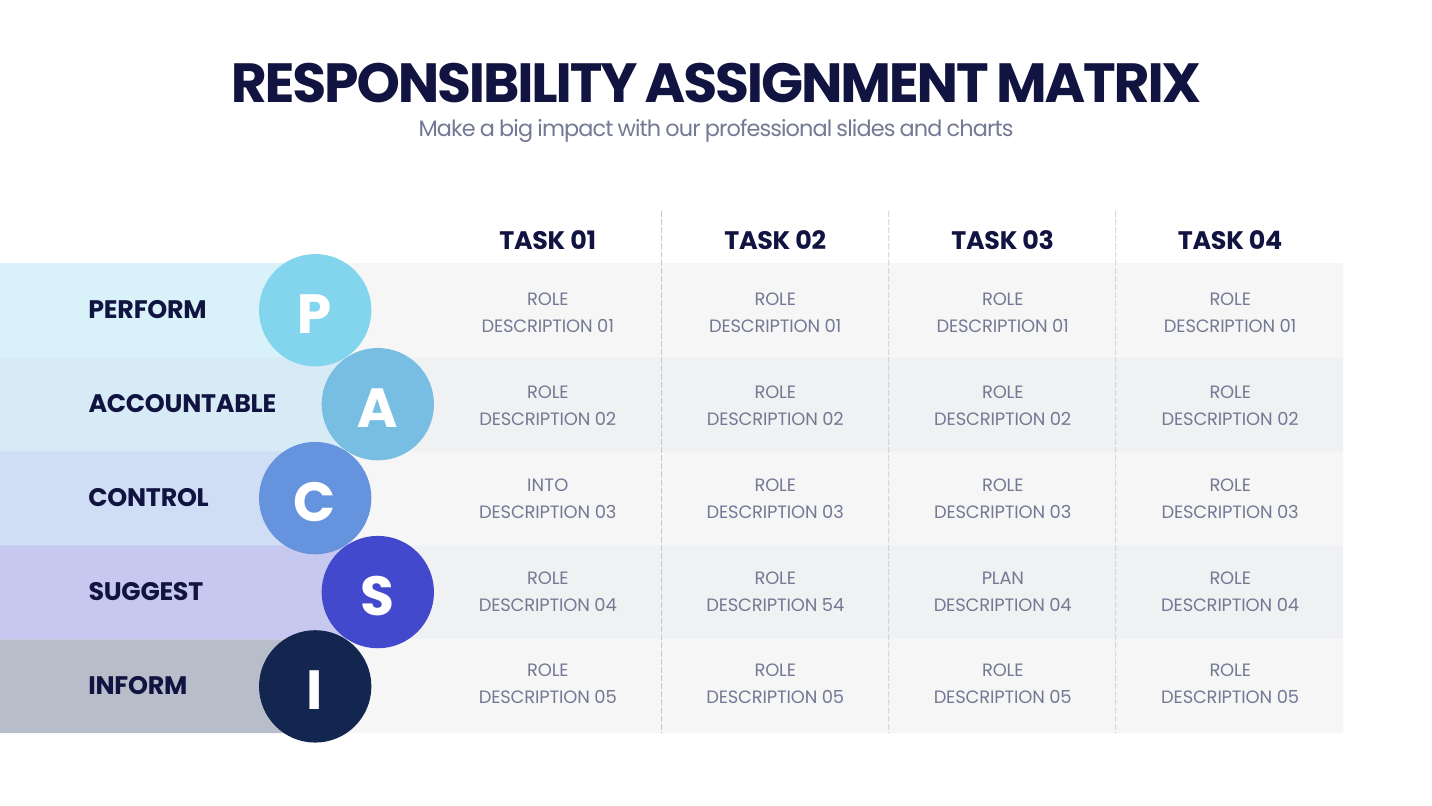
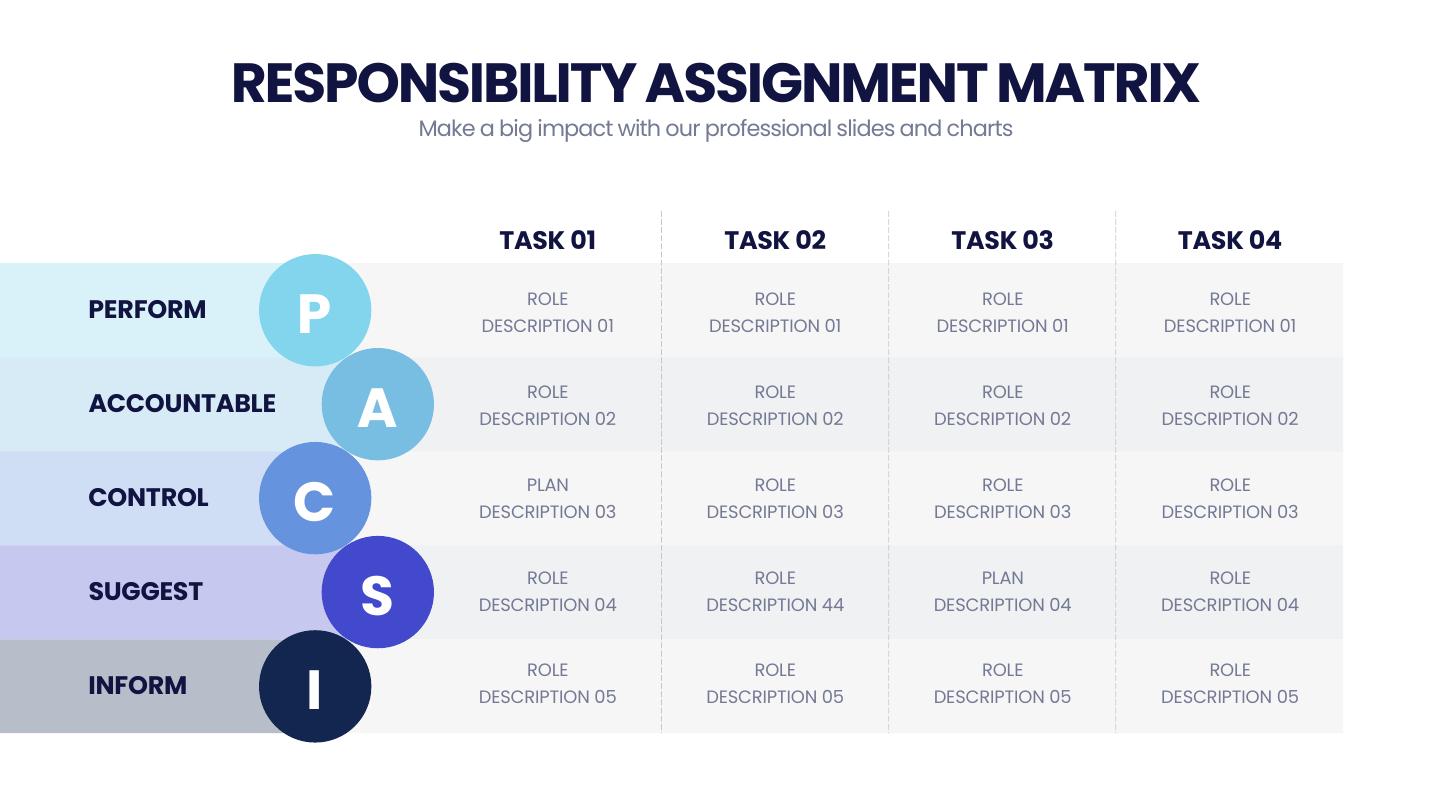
INTO: INTO -> PLAN (548, 485)
54: 54 -> 44 (833, 605)
